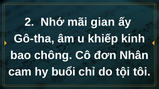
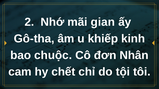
chông: chông -> chuộc (53, 55)
buổi: buổi -> chết (63, 72)
